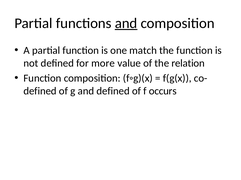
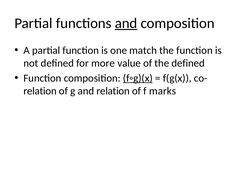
the relation: relation -> defined (188, 63)
f◦g)(x underline: none -> present (138, 78)
defined: defined -> relation (40, 91)
and defined: defined -> relation (113, 91)
occurs: occurs -> marks (163, 91)
